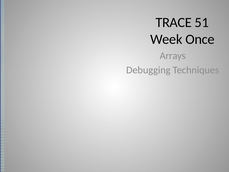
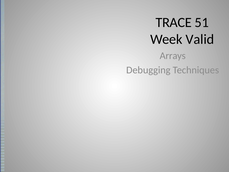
Once: Once -> Valid (200, 39)
